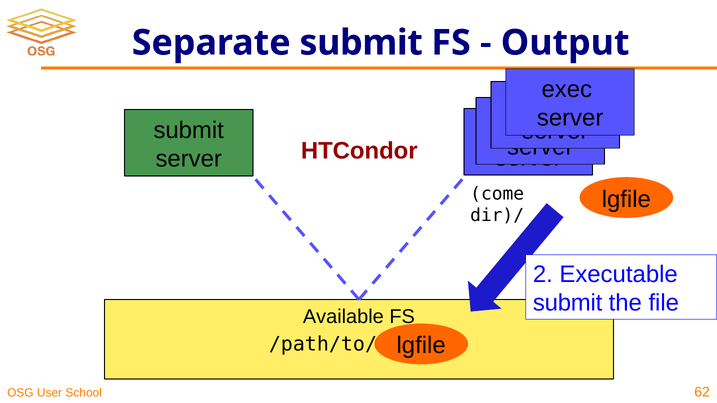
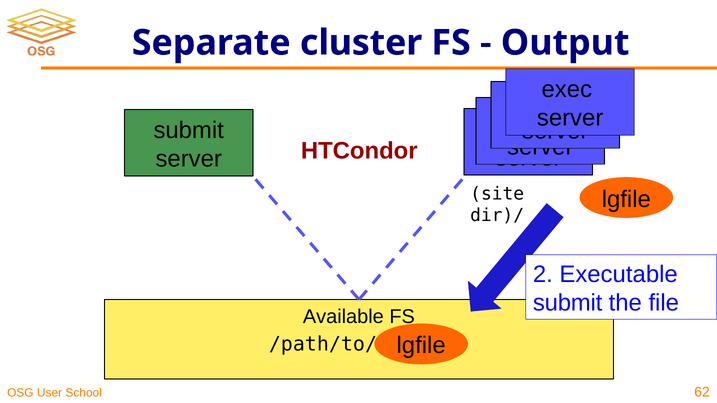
Separate submit: submit -> cluster (361, 43)
come: come -> site (497, 194)
